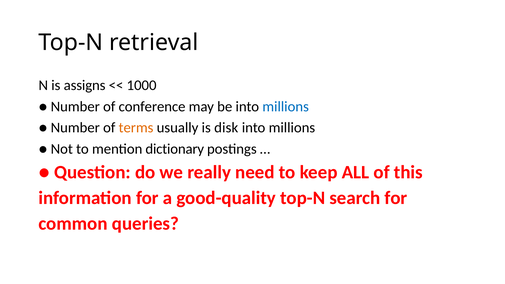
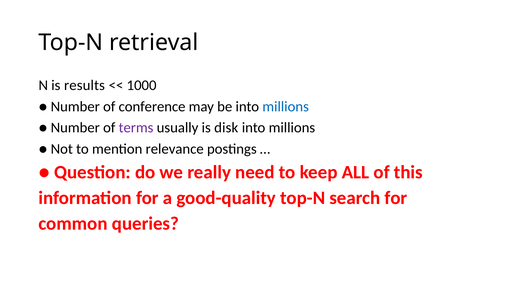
assigns: assigns -> results (84, 85)
terms colour: orange -> purple (136, 128)
dictionary: dictionary -> relevance (175, 149)
